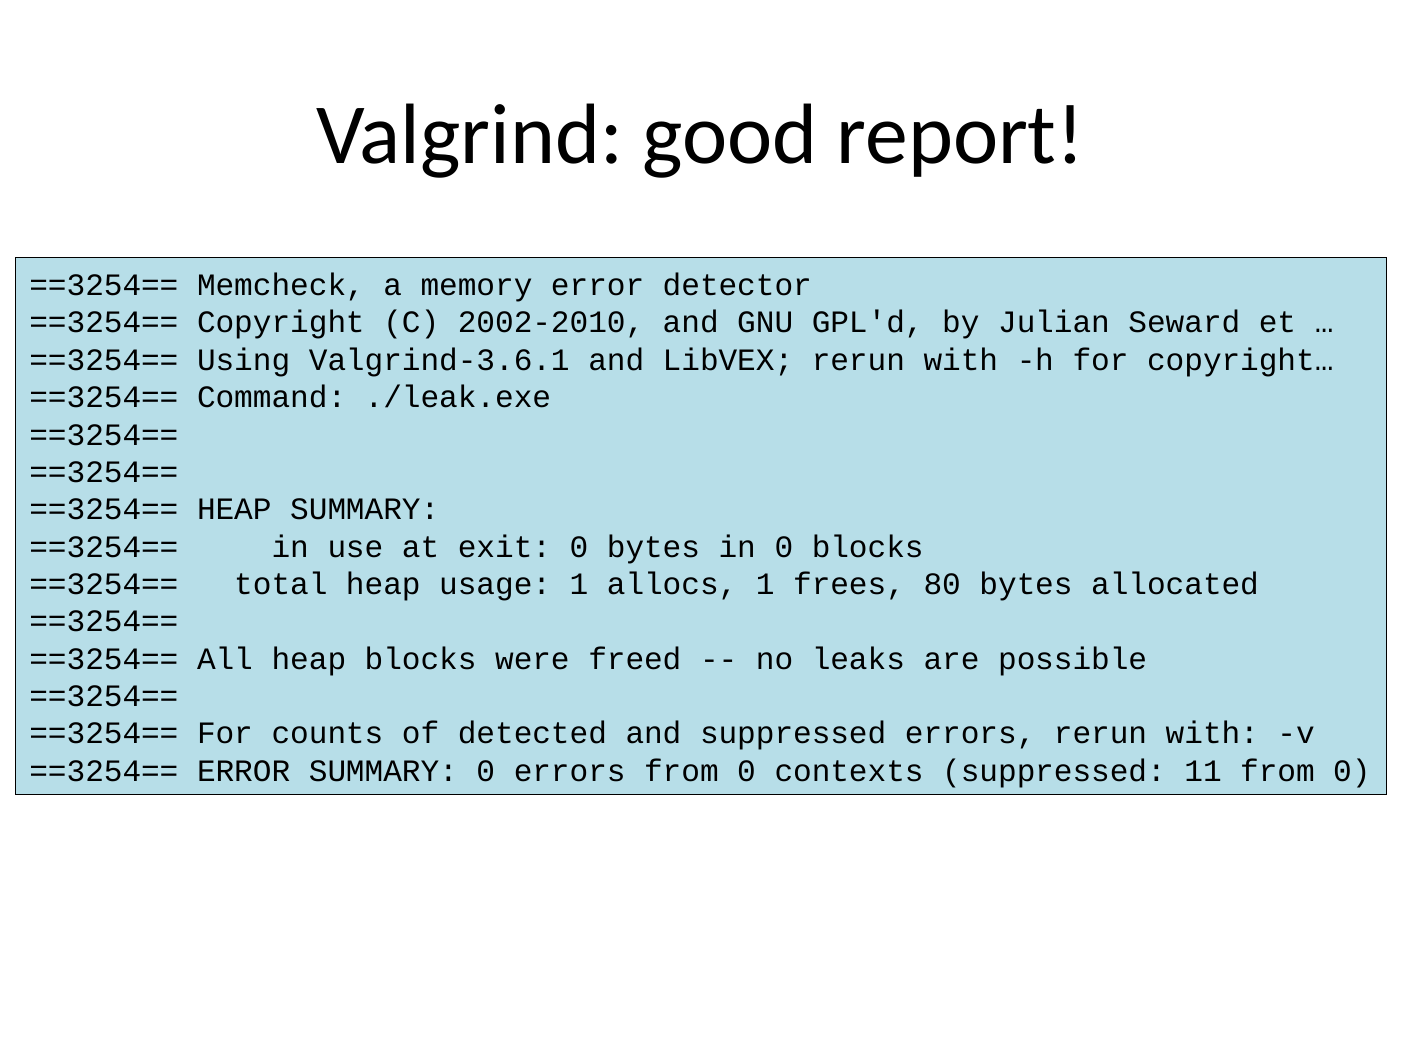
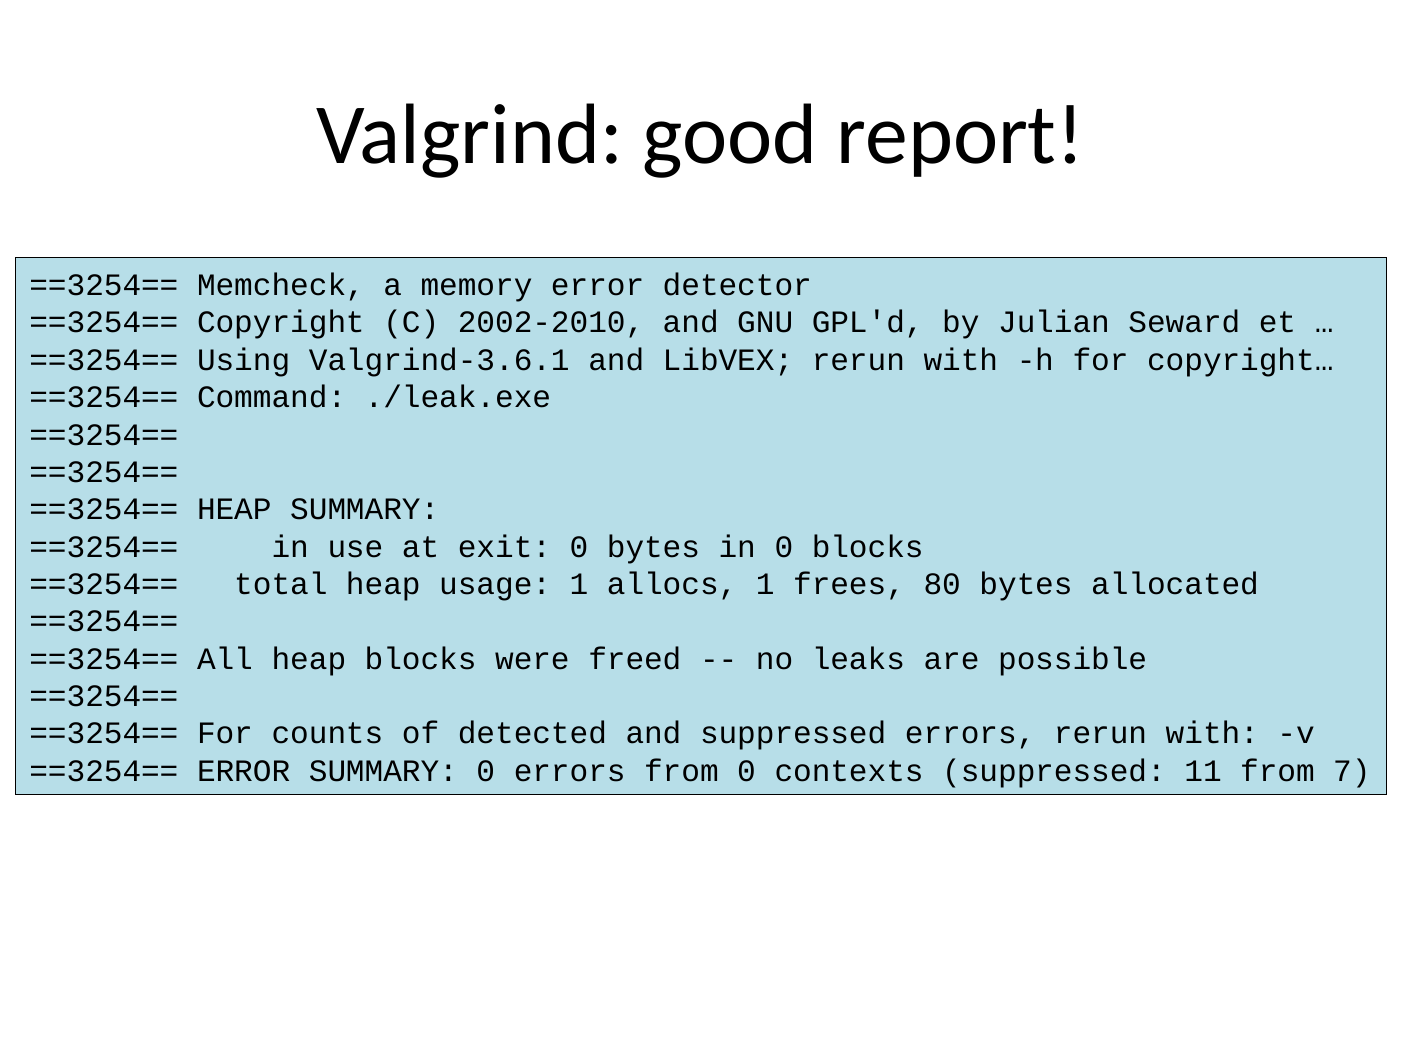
11 from 0: 0 -> 7 (1352, 771)
